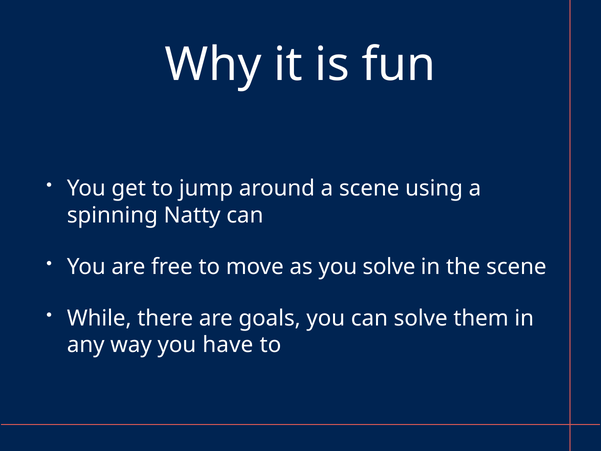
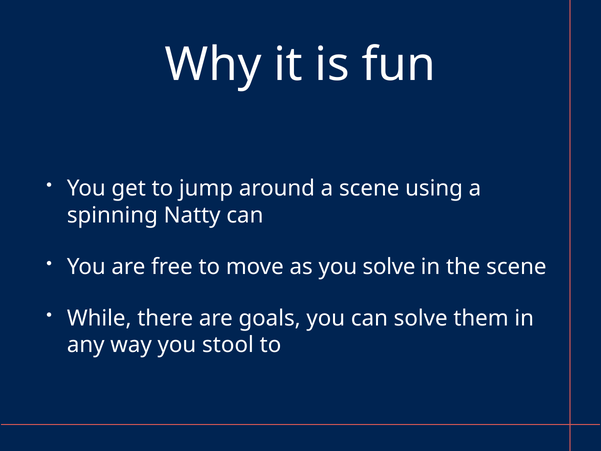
have: have -> stool (228, 345)
